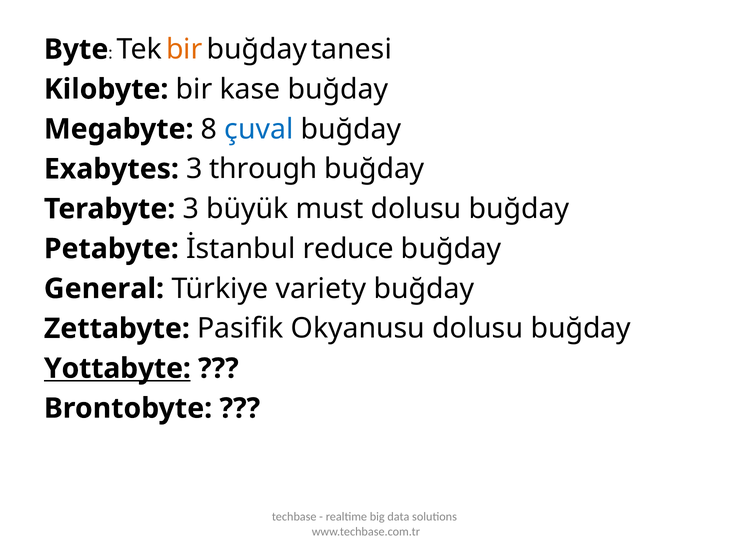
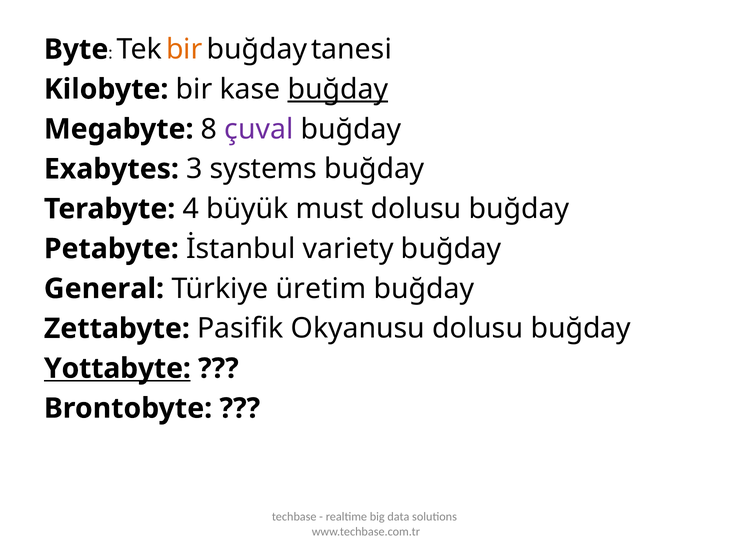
buğday underline: none -> present (338, 89)
çuval colour: blue -> purple (259, 129)
through: through -> systems (263, 169)
Terabyte 3: 3 -> 4 (191, 209)
reduce: reduce -> variety (348, 249)
variety: variety -> üretim (321, 289)
